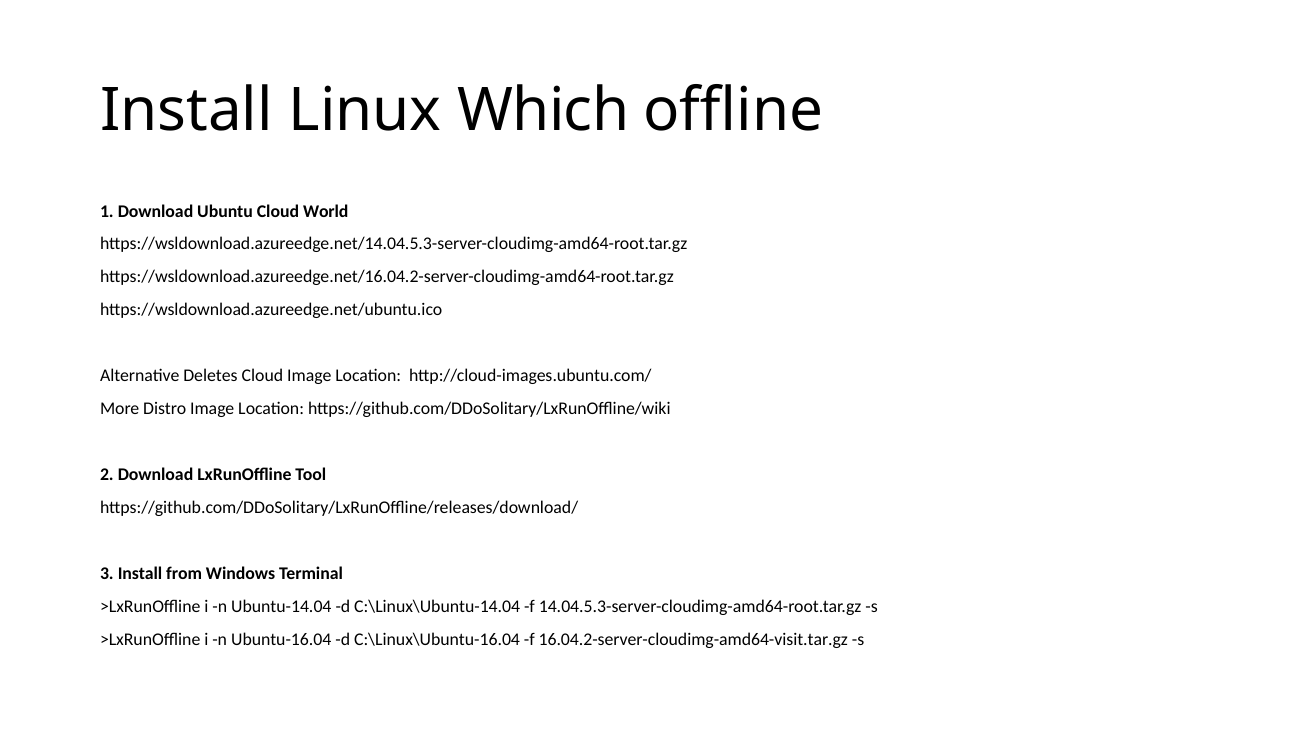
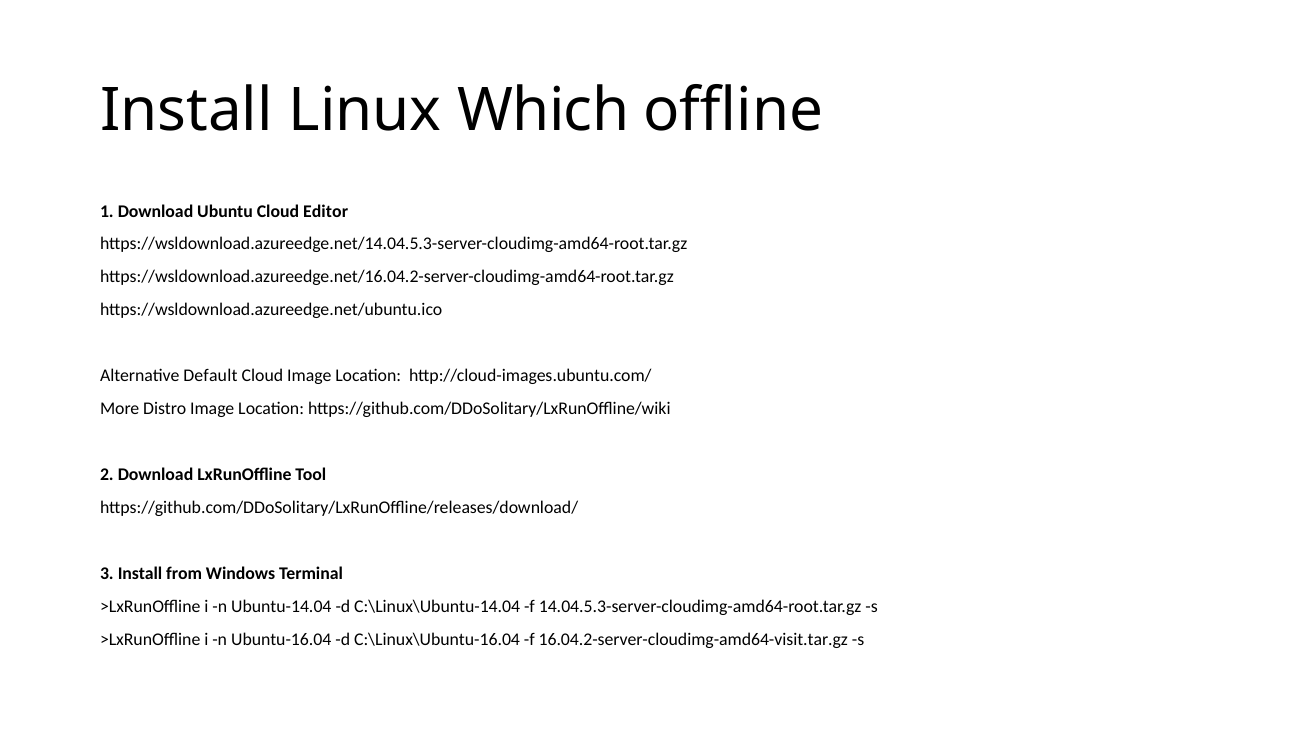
World: World -> Editor (326, 211)
Deletes: Deletes -> Default (210, 376)
